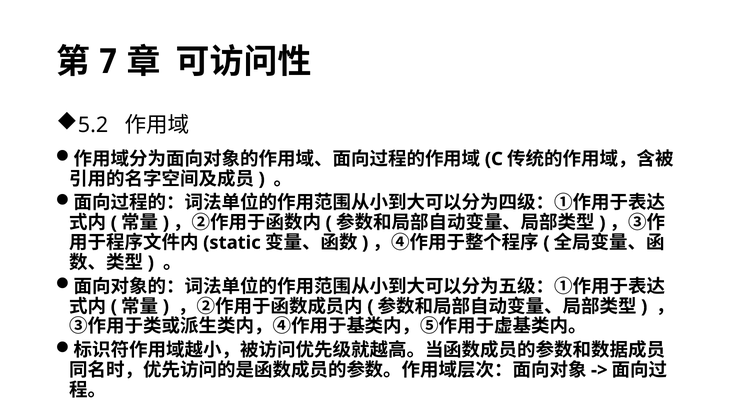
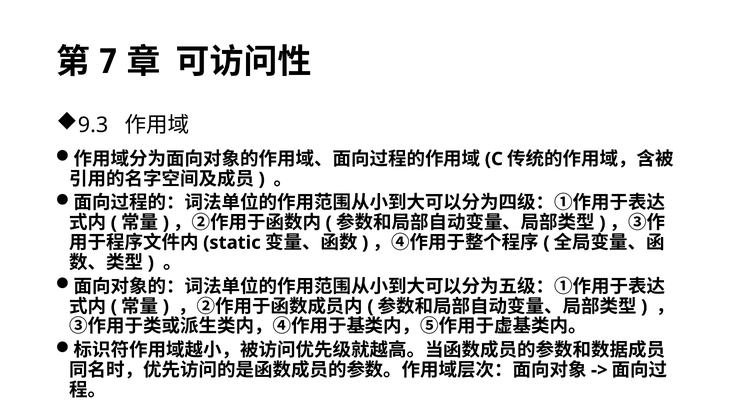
5.2: 5.2 -> 9.3 (93, 125)
